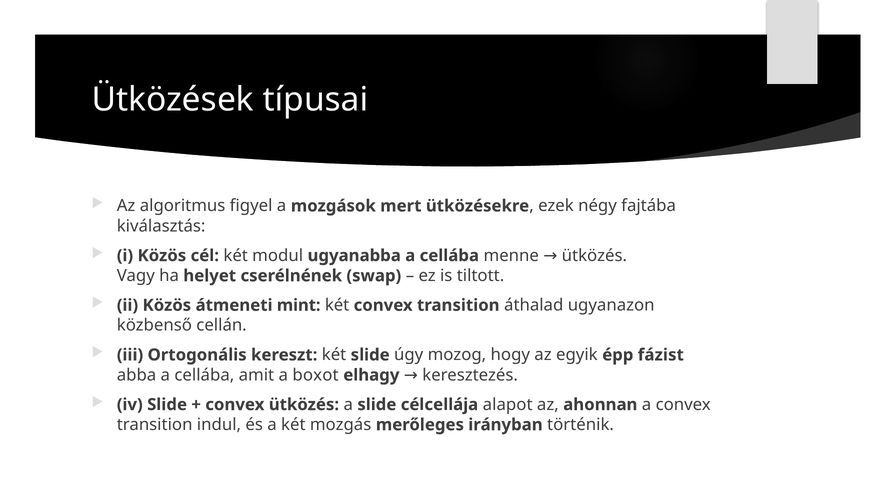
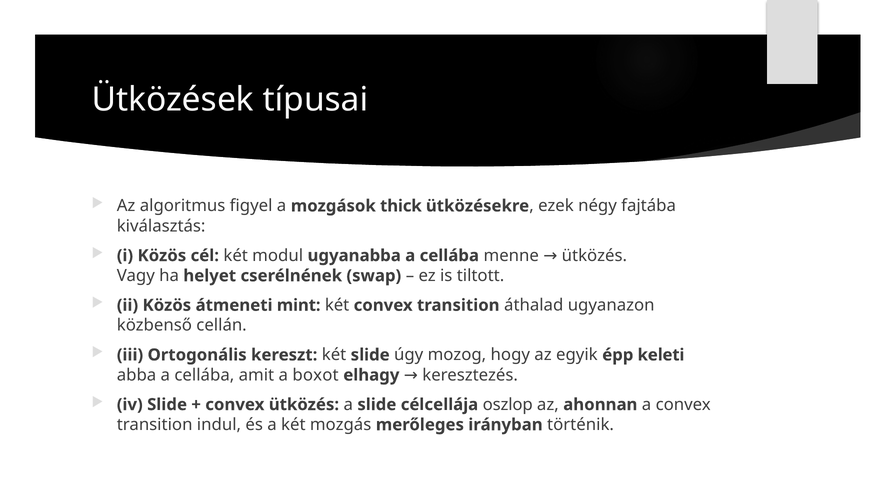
mert: mert -> thick (401, 206)
fázist: fázist -> keleti (661, 355)
alapot: alapot -> oszlop (508, 405)
